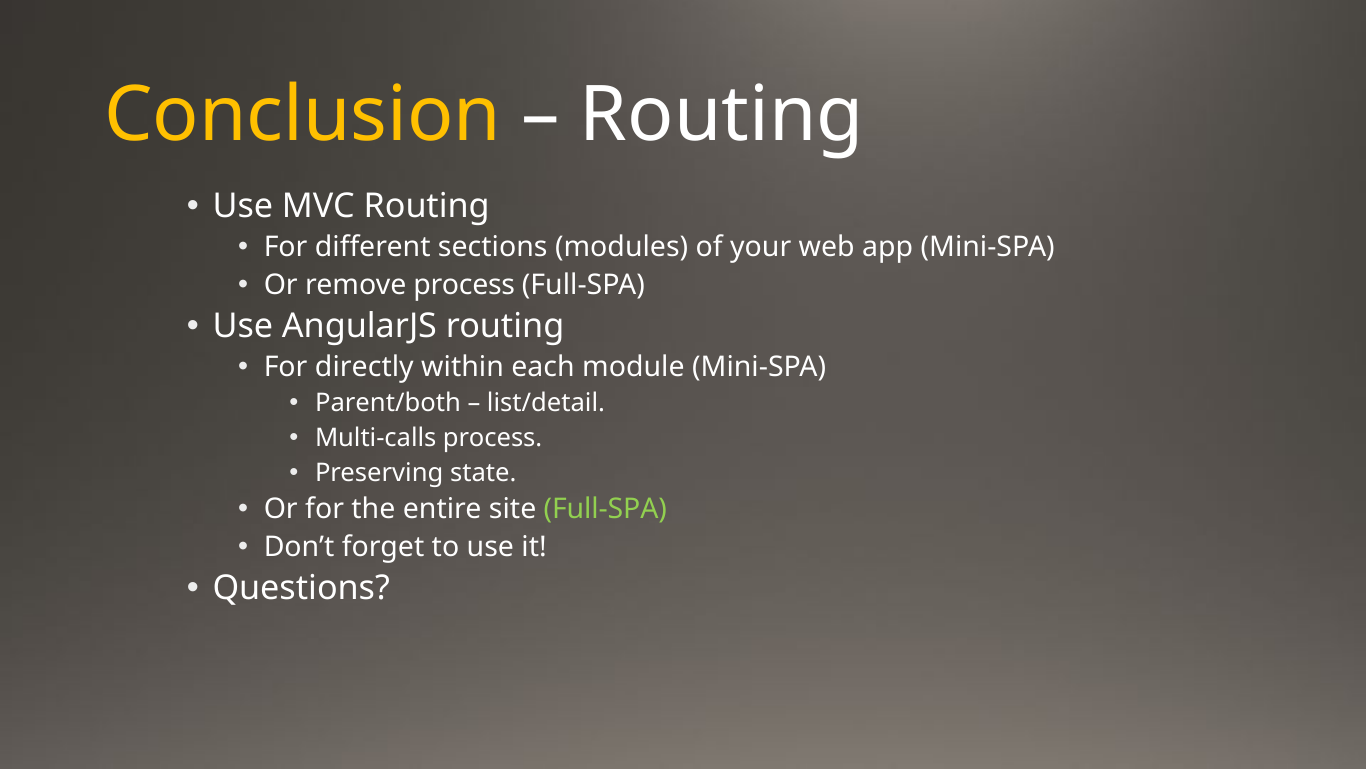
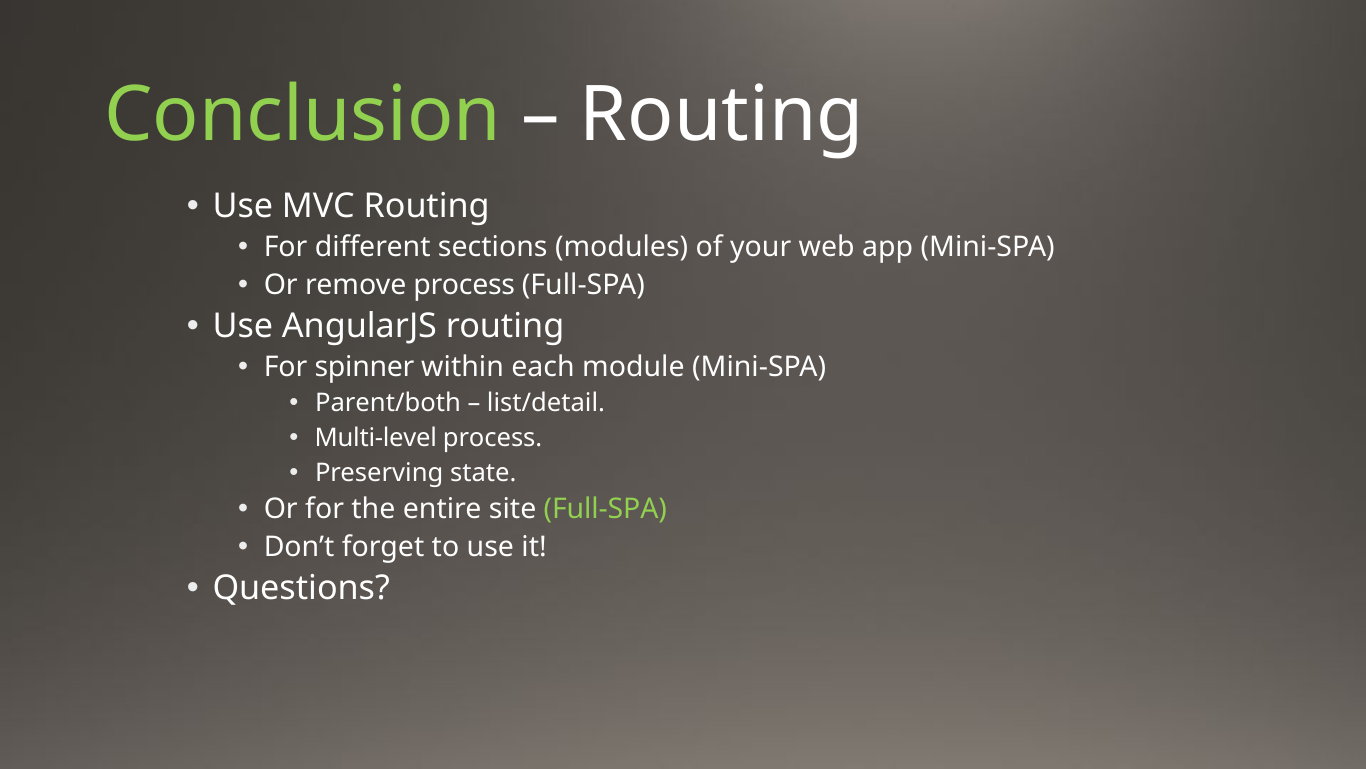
Conclusion colour: yellow -> light green (303, 115)
directly: directly -> spinner (365, 367)
Multi-calls: Multi-calls -> Multi-level (376, 438)
